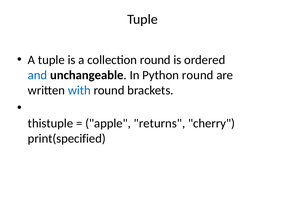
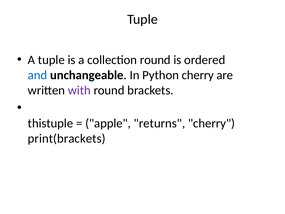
Python round: round -> cherry (198, 75)
with colour: blue -> purple (79, 90)
print(specified: print(specified -> print(brackets (67, 138)
